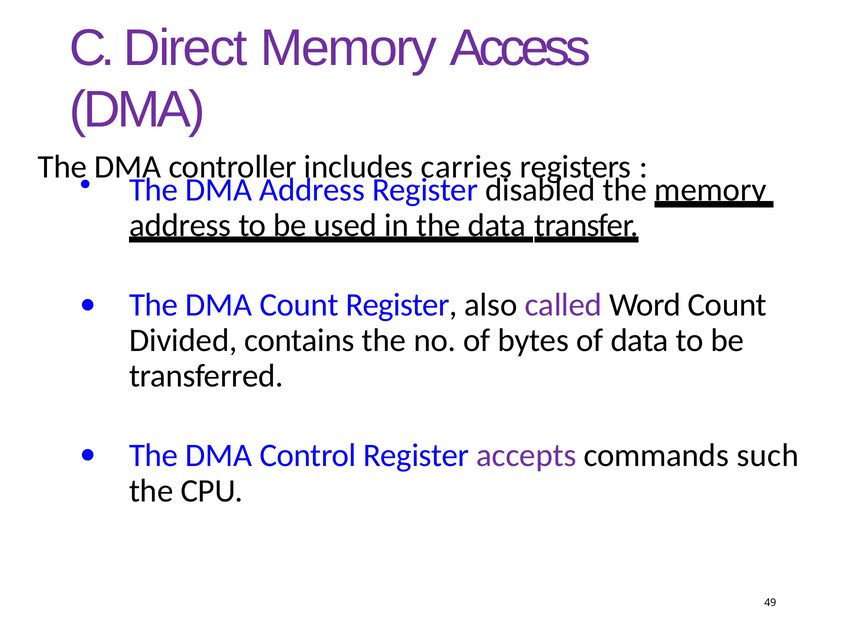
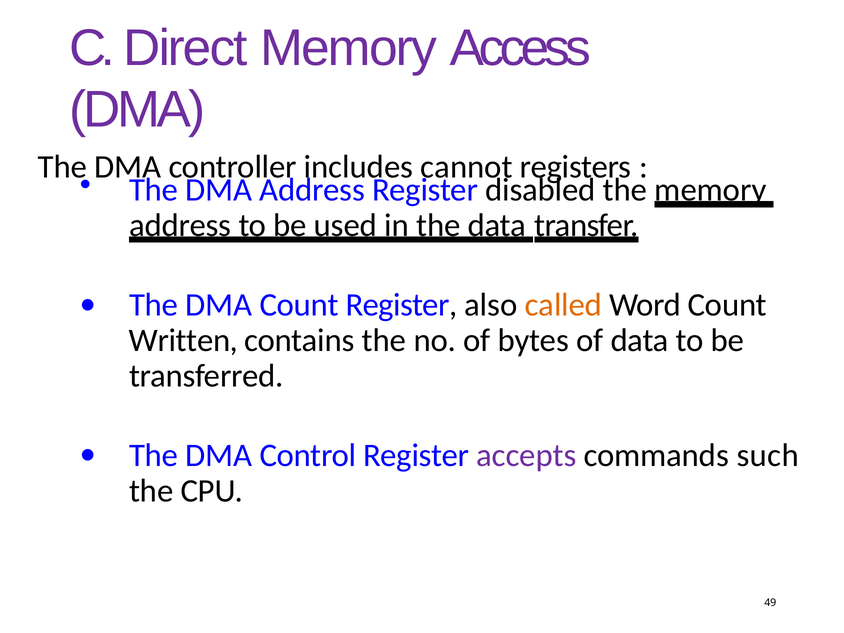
carries: carries -> cannot (467, 167)
called colour: purple -> orange (563, 305)
Divided: Divided -> Written (183, 340)
